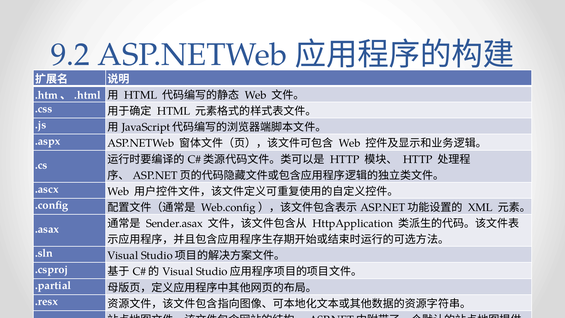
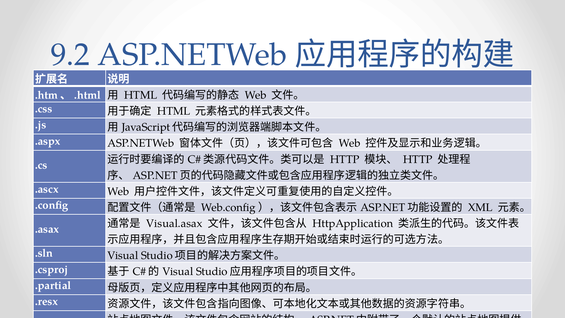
Sender.asax: Sender.asax -> Visual.asax (174, 223)
